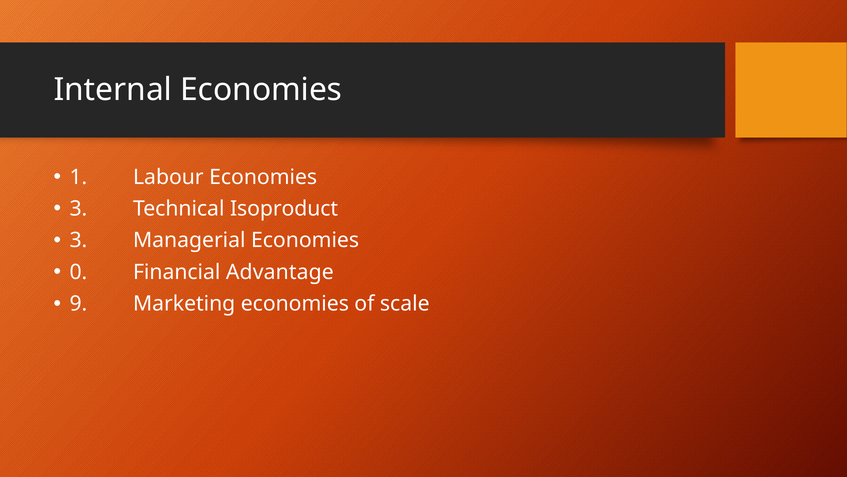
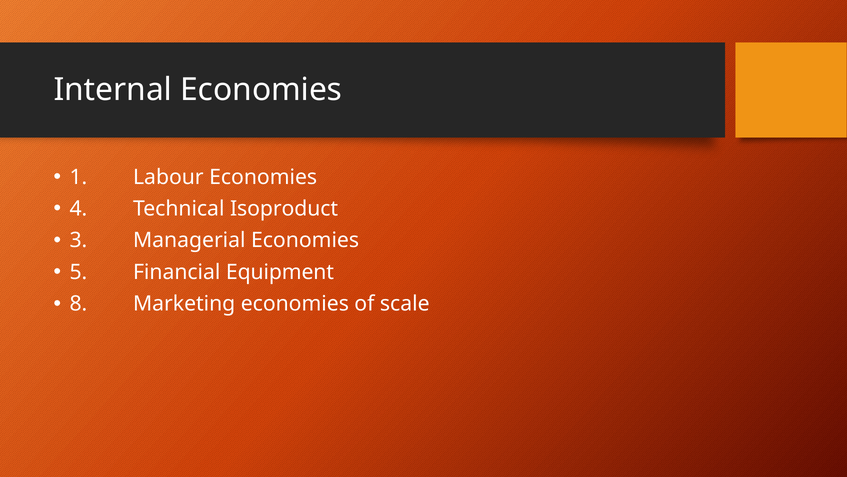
3: 3 -> 4 (78, 209)
0: 0 -> 5 (78, 272)
Advantage: Advantage -> Equipment (280, 272)
9: 9 -> 8 (78, 304)
